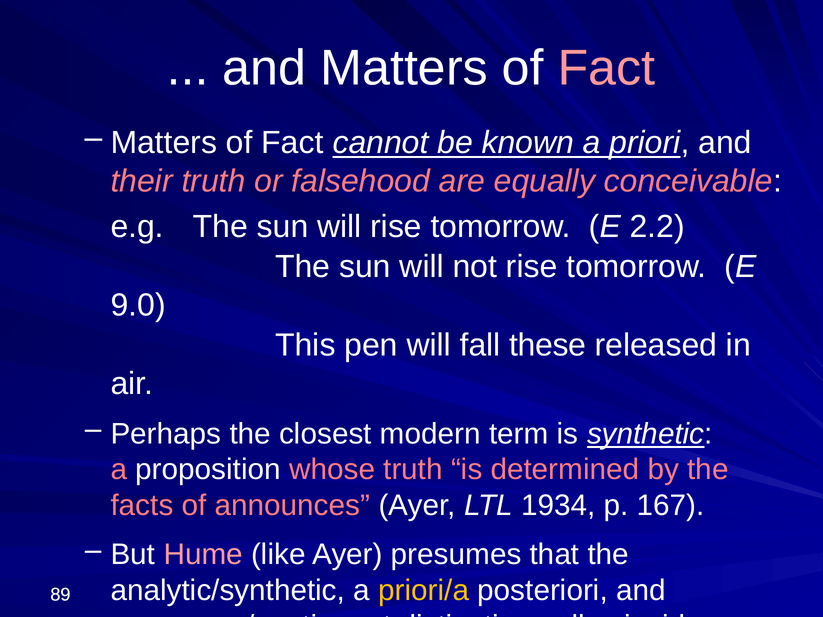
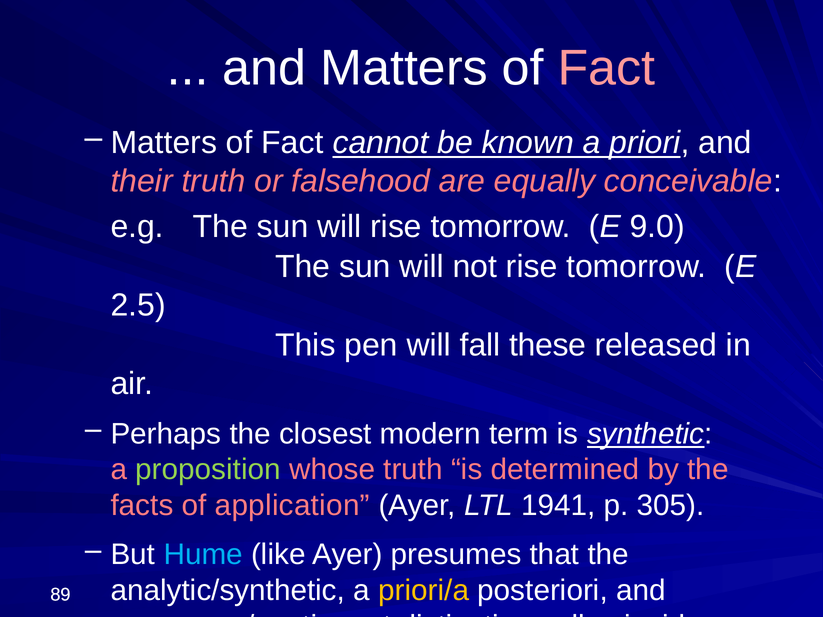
2.2: 2.2 -> 9.0 (657, 227)
9.0: 9.0 -> 2.5 (138, 305)
proposition colour: white -> light green (208, 470)
announces: announces -> application (292, 505)
1934: 1934 -> 1941 (558, 505)
167: 167 -> 305 (671, 505)
Hume colour: pink -> light blue (203, 555)
